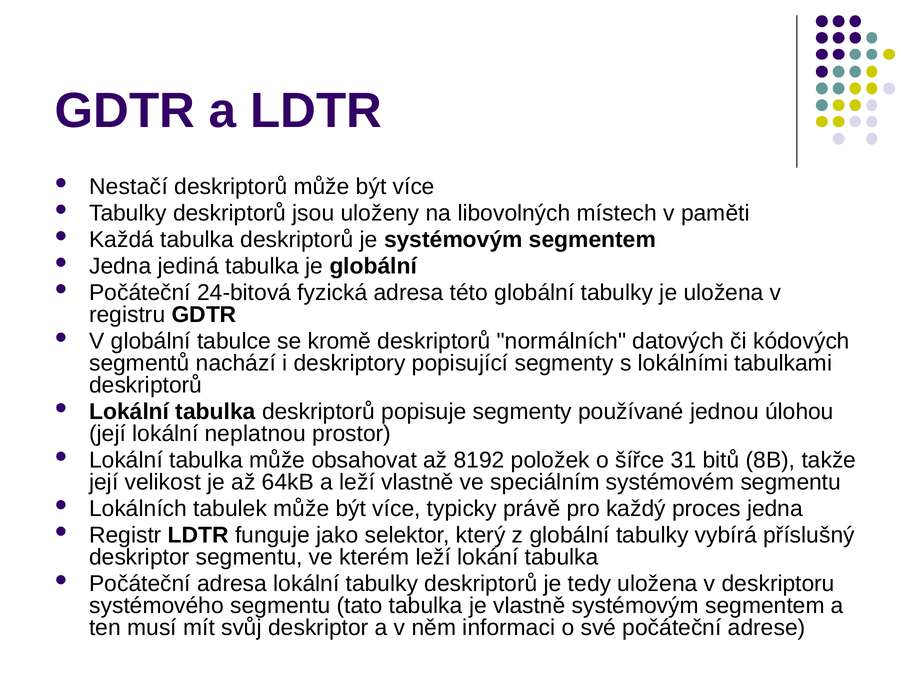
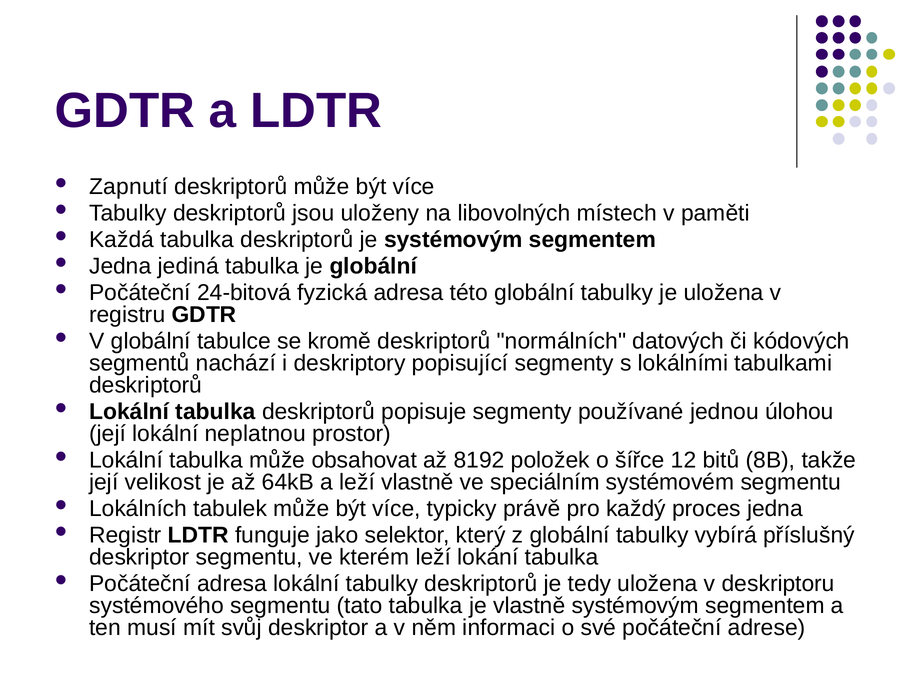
Nestačí: Nestačí -> Zapnutí (129, 187)
31: 31 -> 12 (684, 460)
